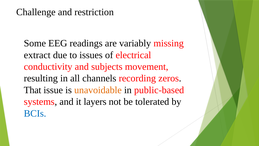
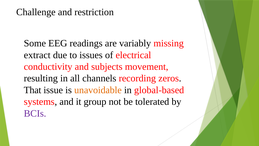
public-based: public-based -> global-based (159, 90)
layers: layers -> group (95, 101)
BCIs colour: blue -> purple (35, 113)
